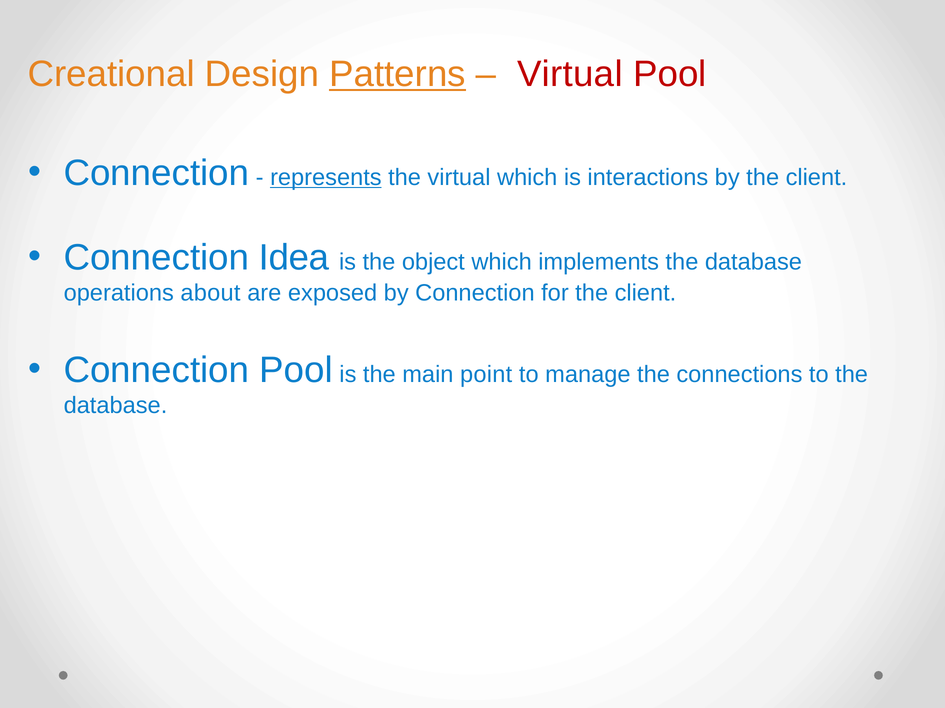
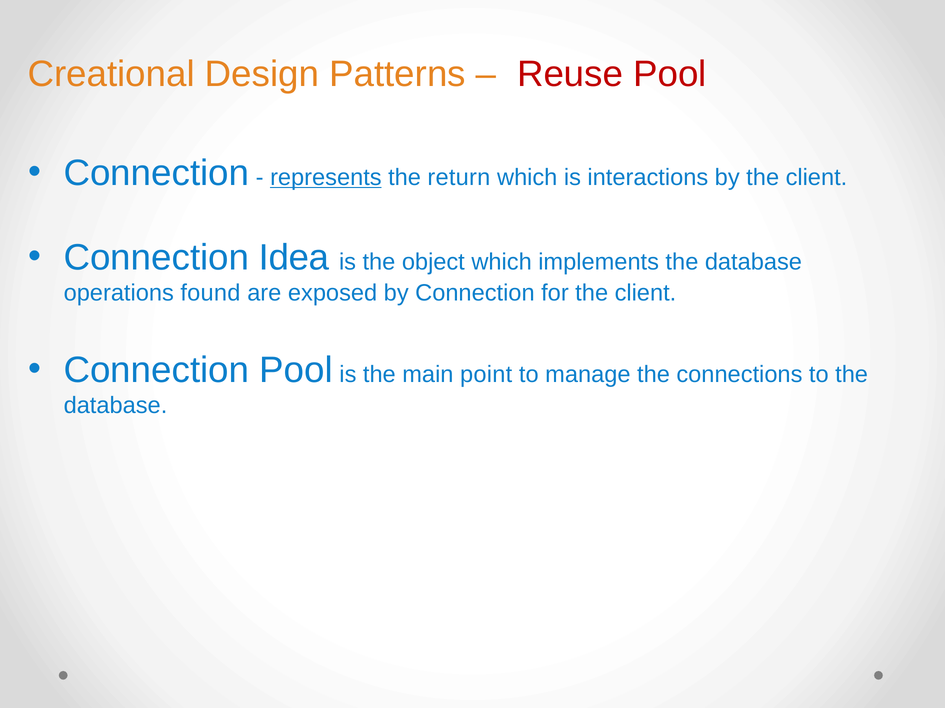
Patterns underline: present -> none (397, 74)
Virtual: Virtual -> Reuse (570, 74)
the virtual: virtual -> return (459, 178)
about: about -> found (210, 293)
